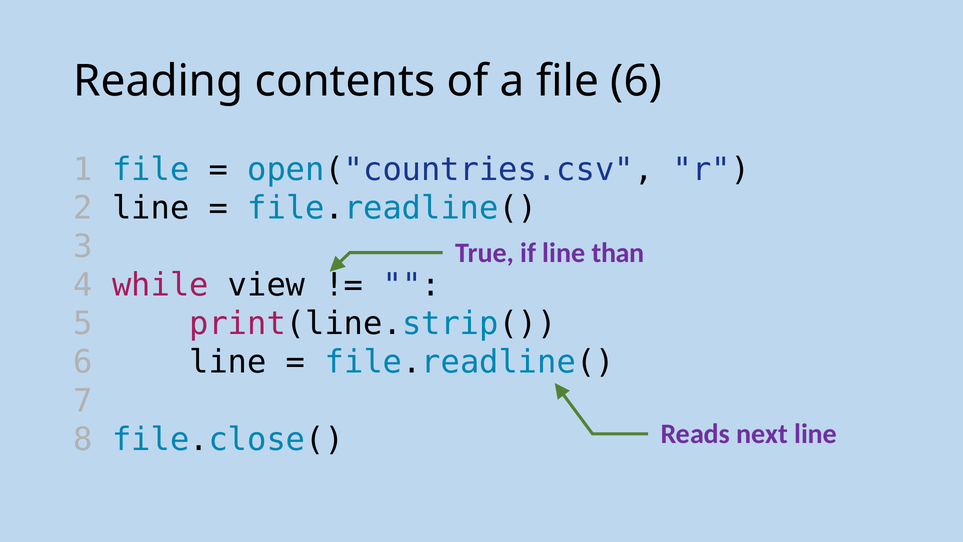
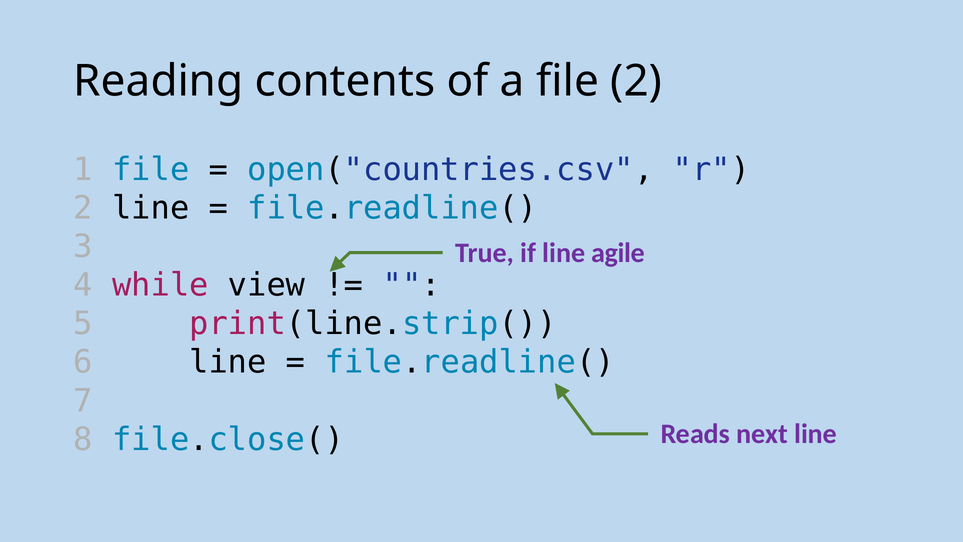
file 6: 6 -> 2 (636, 81)
than: than -> agile (618, 253)
